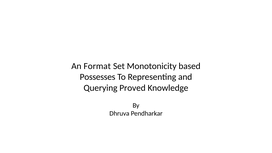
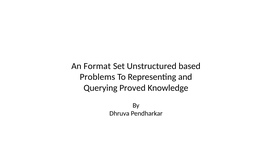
Monotonicity: Monotonicity -> Unstructured (152, 66)
Possesses: Possesses -> Problems (97, 77)
